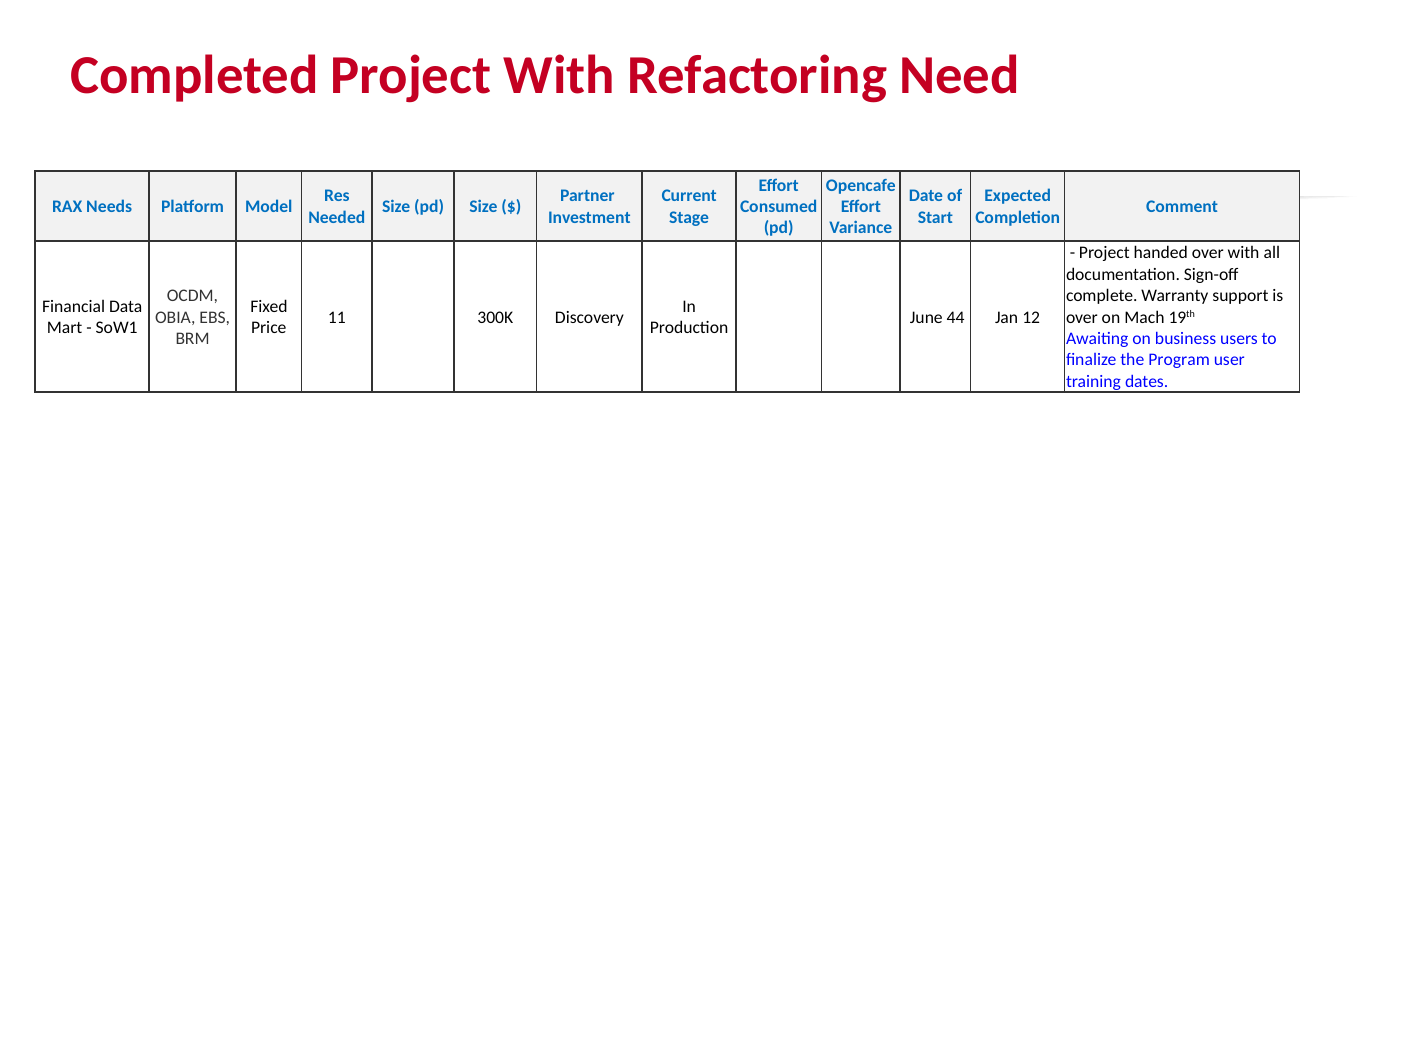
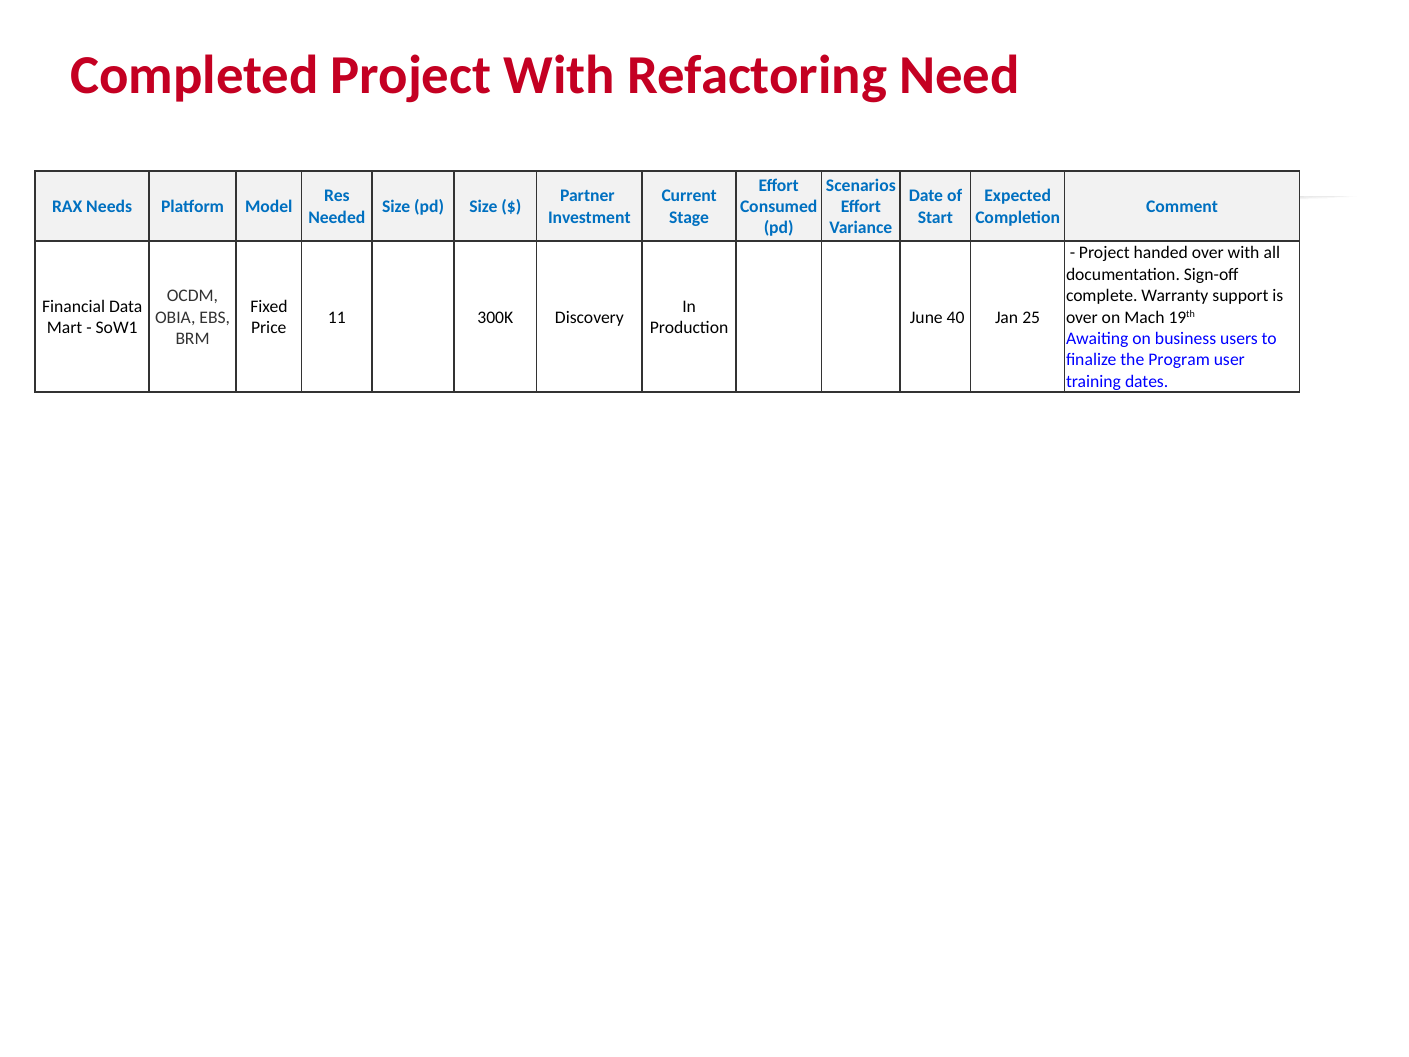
Opencafe: Opencafe -> Scenarios (861, 185)
44: 44 -> 40 (956, 317)
12: 12 -> 25 (1031, 317)
